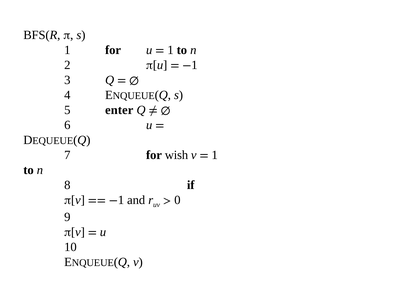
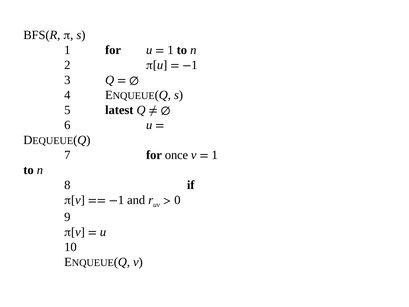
enter: enter -> latest (119, 110)
wish: wish -> once (176, 155)
